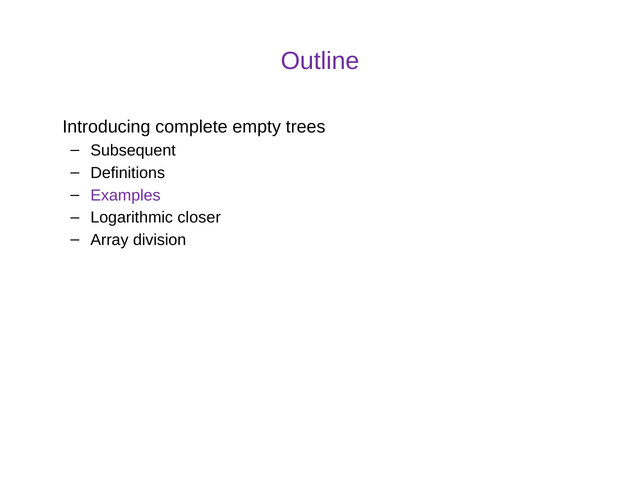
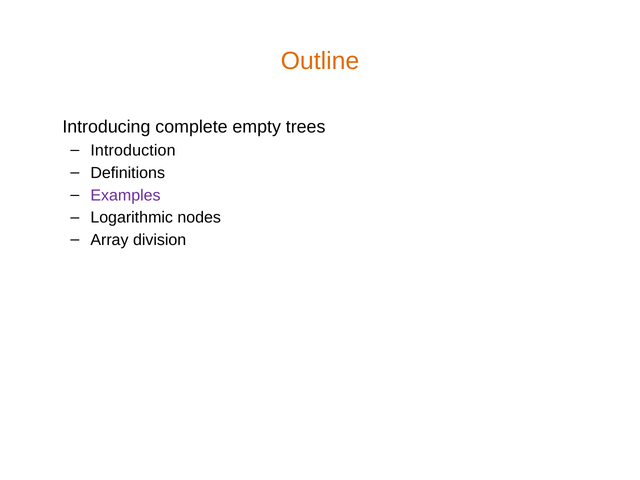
Outline colour: purple -> orange (320, 61)
Subsequent: Subsequent -> Introduction (133, 150)
closer: closer -> nodes (199, 218)
